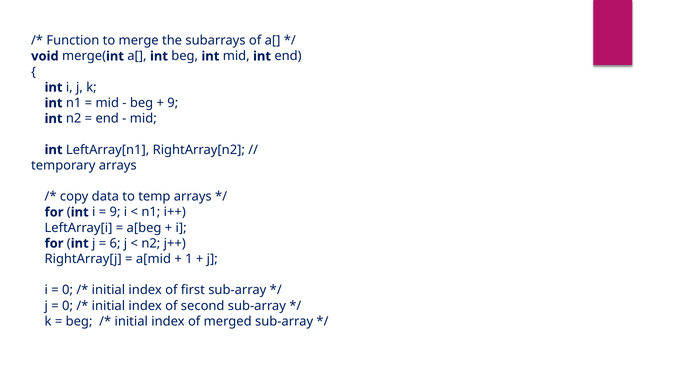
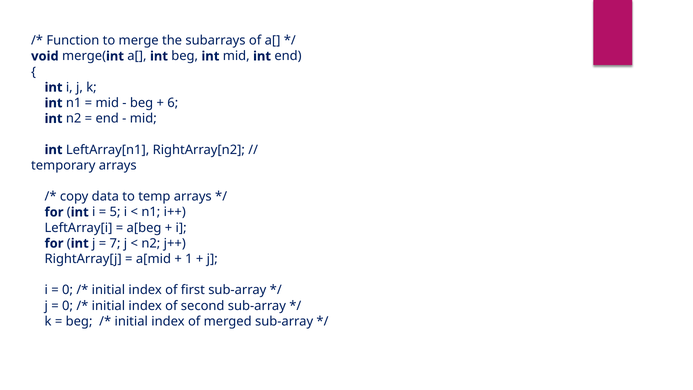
9: 9 -> 6 (173, 103)
9: 9 -> 5 (115, 212)
6: 6 -> 7 (115, 243)
